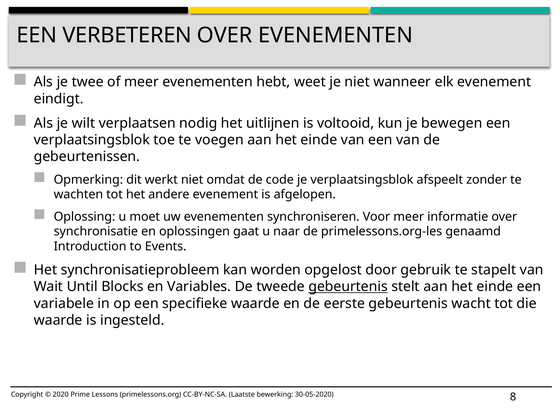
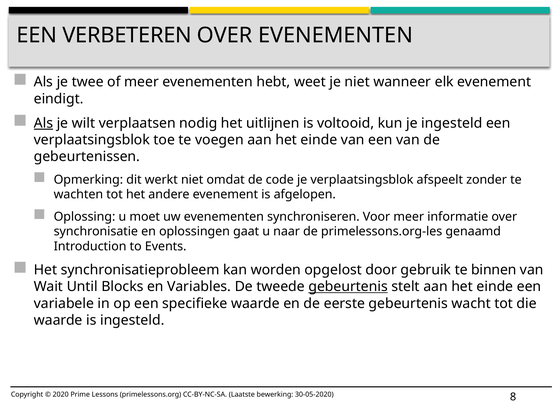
Als underline: none -> present (43, 123)
je bewegen: bewegen -> ingesteld (452, 123)
stapelt: stapelt -> binnen (494, 270)
